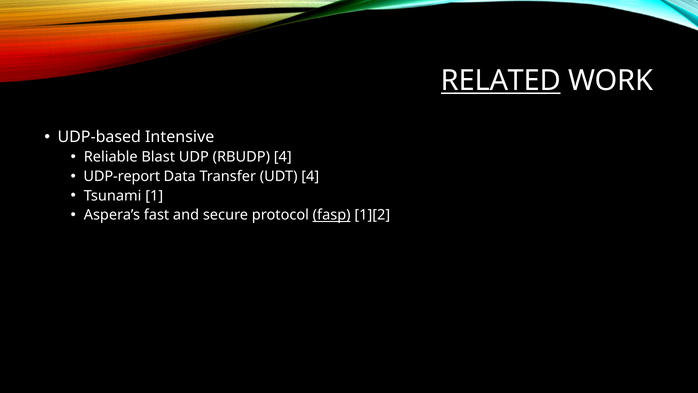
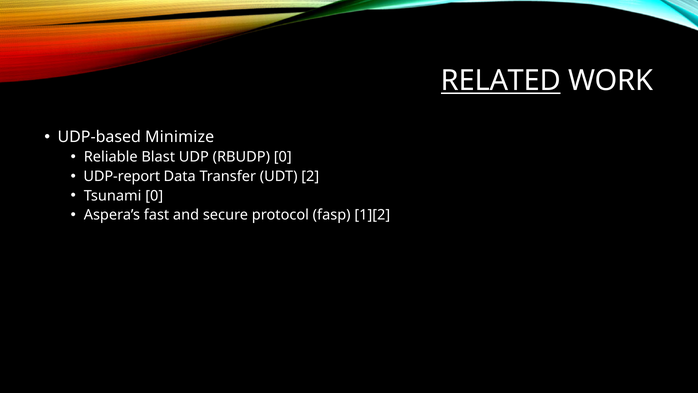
Intensive: Intensive -> Minimize (180, 137)
RBUDP 4: 4 -> 0 (283, 157)
UDT 4: 4 -> 2 (310, 176)
Tsunami 1: 1 -> 0 (154, 196)
fasp underline: present -> none (332, 215)
